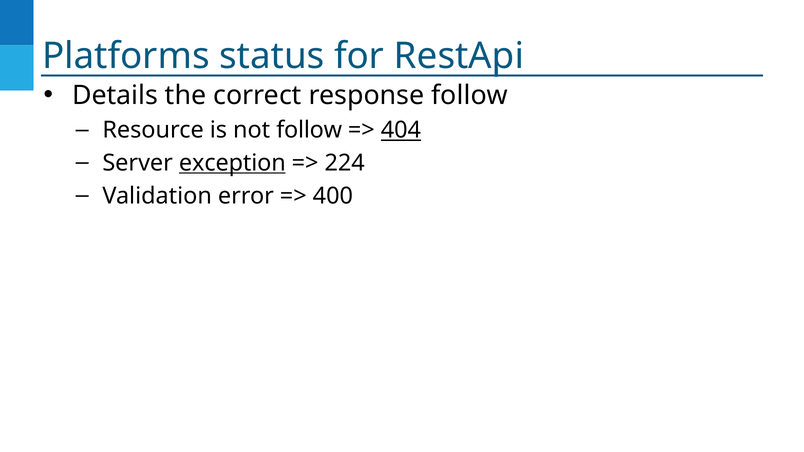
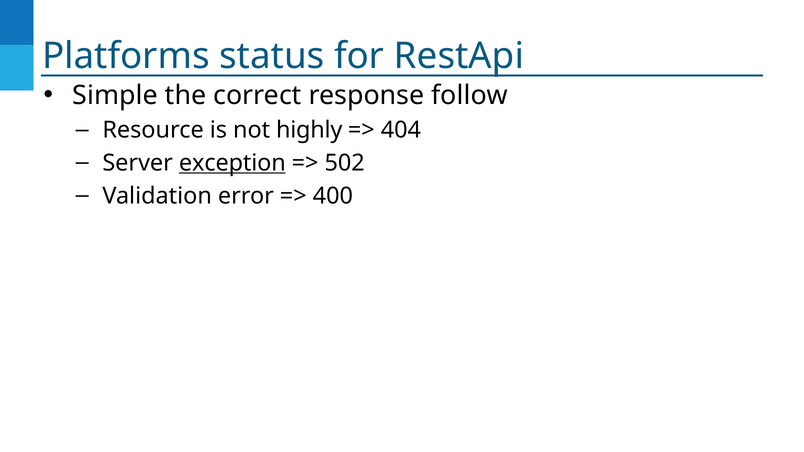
Details: Details -> Simple (115, 96)
not follow: follow -> highly (309, 130)
404 underline: present -> none (401, 130)
224: 224 -> 502 (345, 163)
